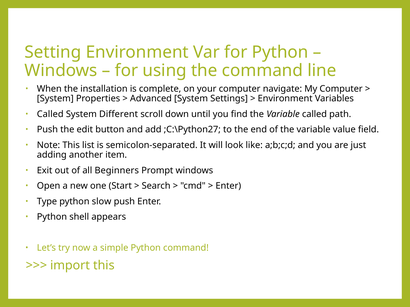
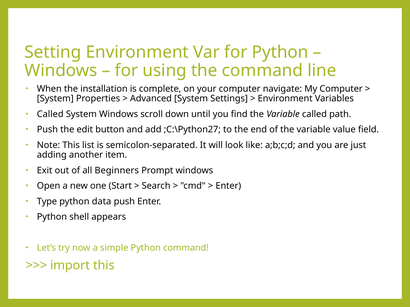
System Different: Different -> Windows (119, 114)
slow: slow -> data (102, 202)
